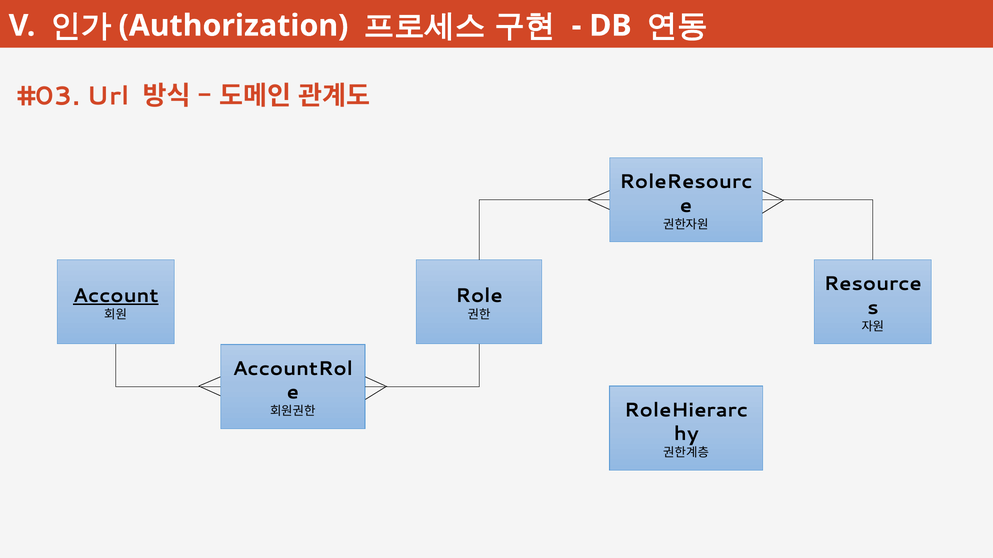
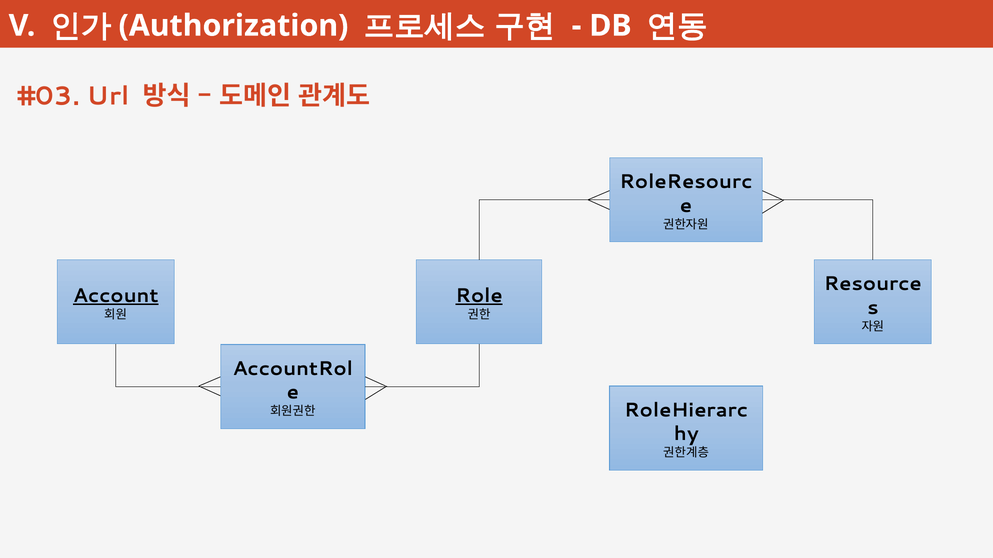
Role underline: none -> present (479, 296)
